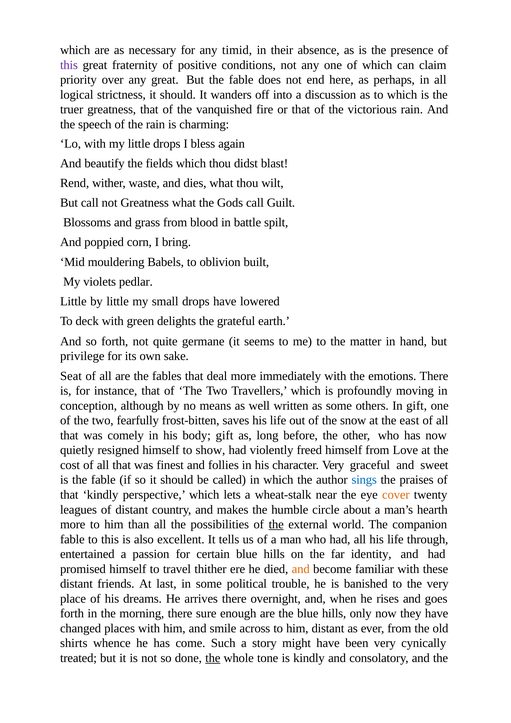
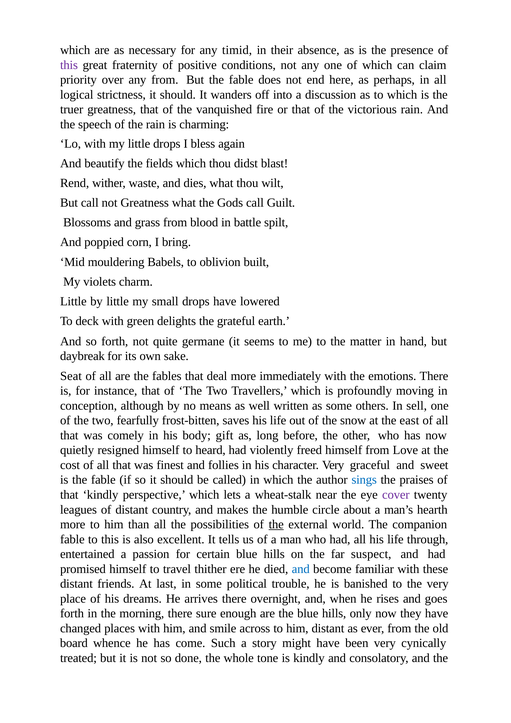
any great: great -> from (165, 80)
pedlar: pedlar -> charm (136, 282)
privilege: privilege -> daybreak (82, 356)
In gift: gift -> sell (417, 406)
show: show -> heard (211, 450)
cover colour: orange -> purple (396, 495)
identity: identity -> suspect (371, 554)
and colour: orange -> blue (301, 569)
shirts: shirts -> board (74, 643)
the underline: present -> none (213, 658)
